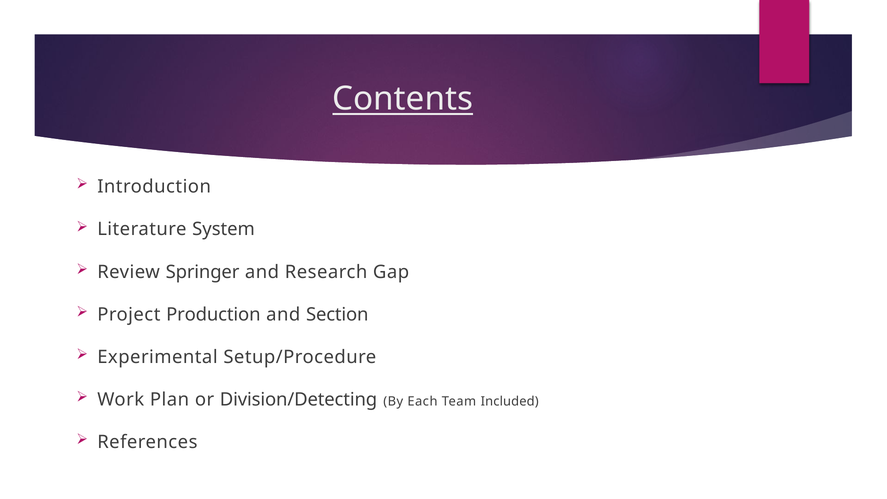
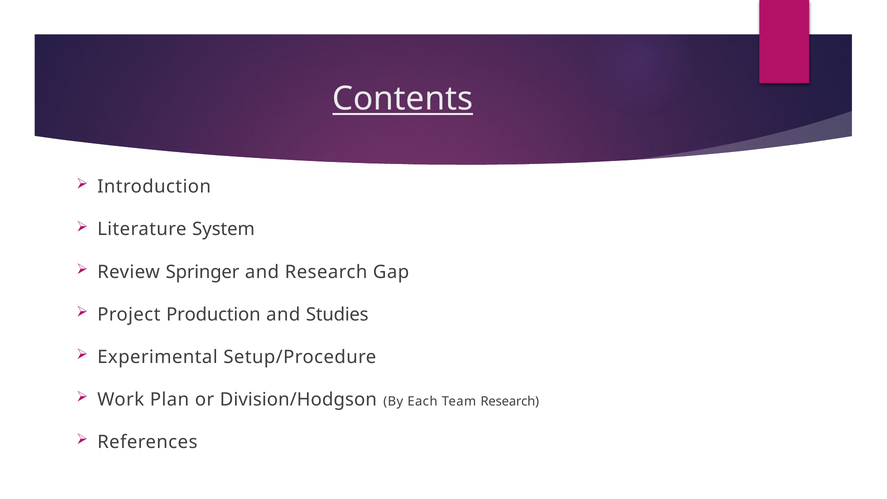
Section: Section -> Studies (337, 314)
Division/Detecting: Division/Detecting -> Division/Hodgson (298, 400)
Team Included: Included -> Research (510, 401)
